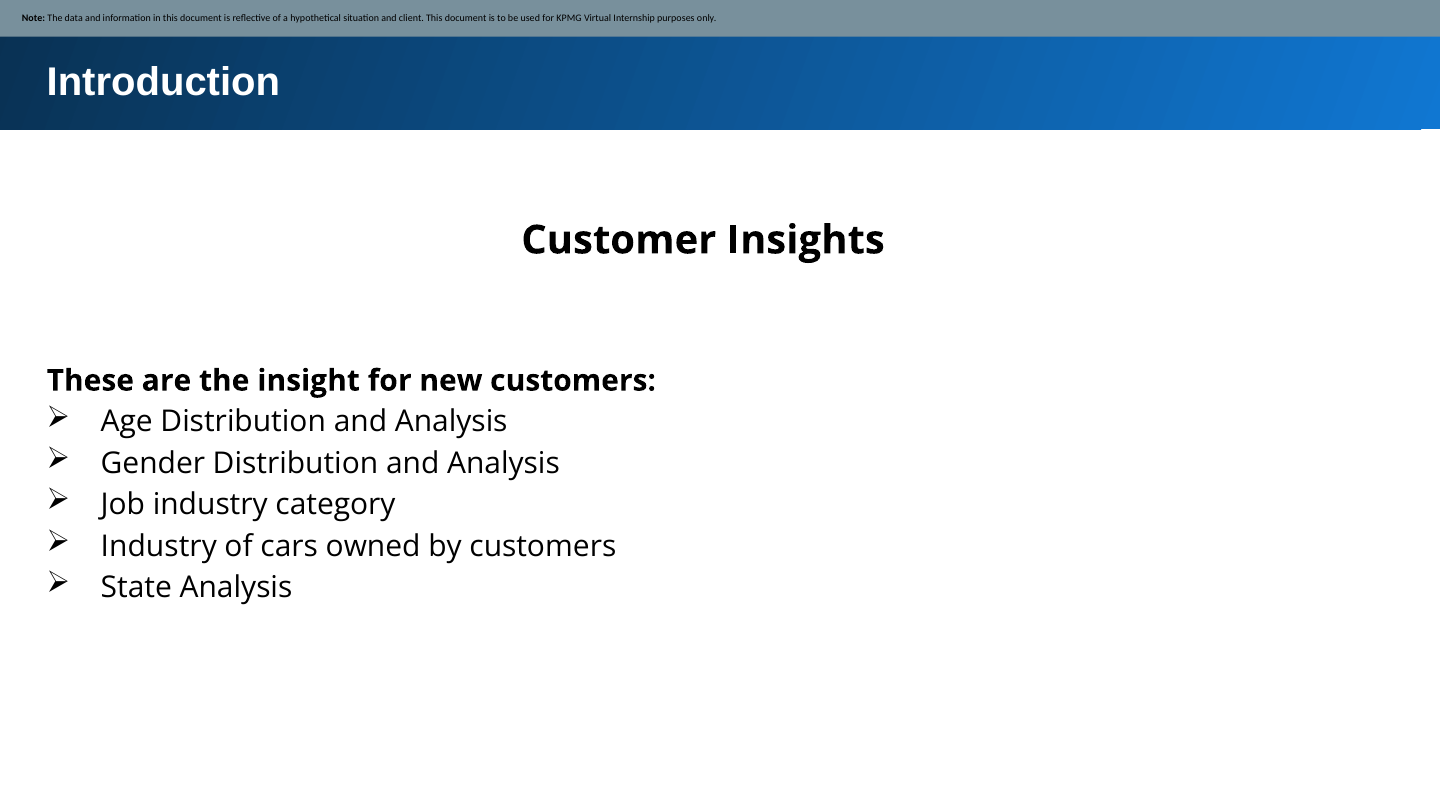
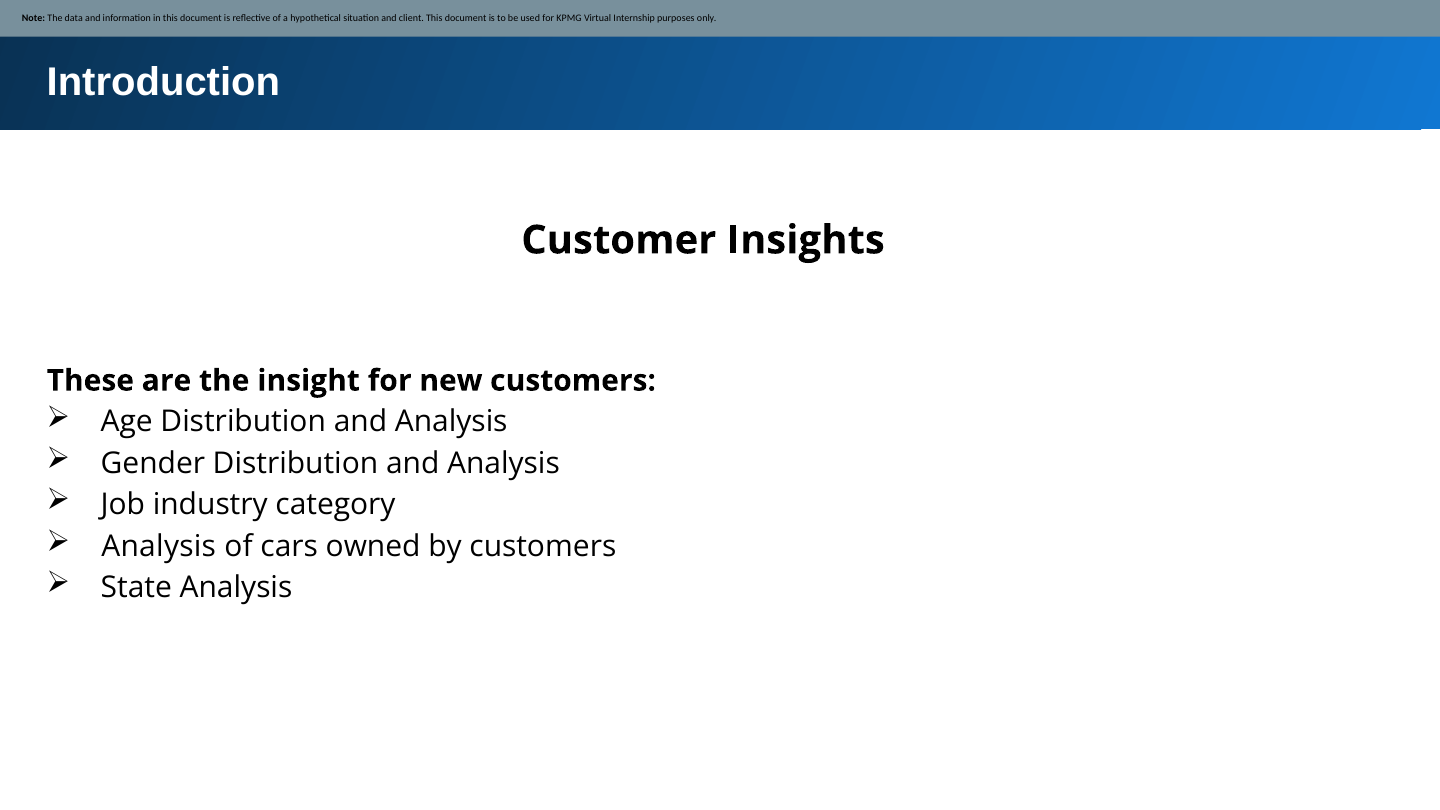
Industry: Industry -> Analysis (159, 546)
